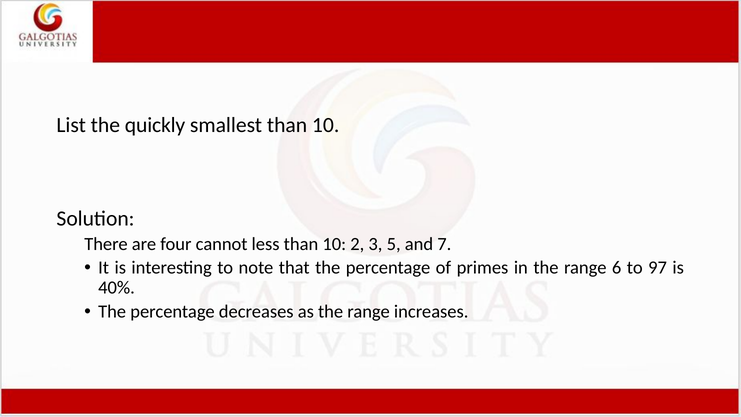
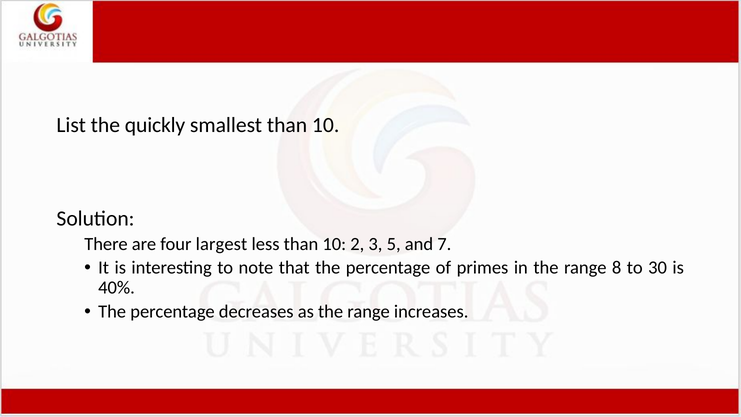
cannot: cannot -> largest (221, 244)
6: 6 -> 8 (617, 268)
97: 97 -> 30 (658, 268)
